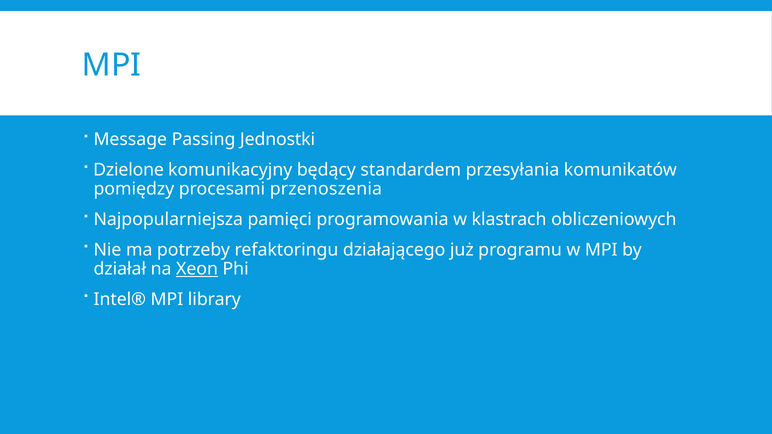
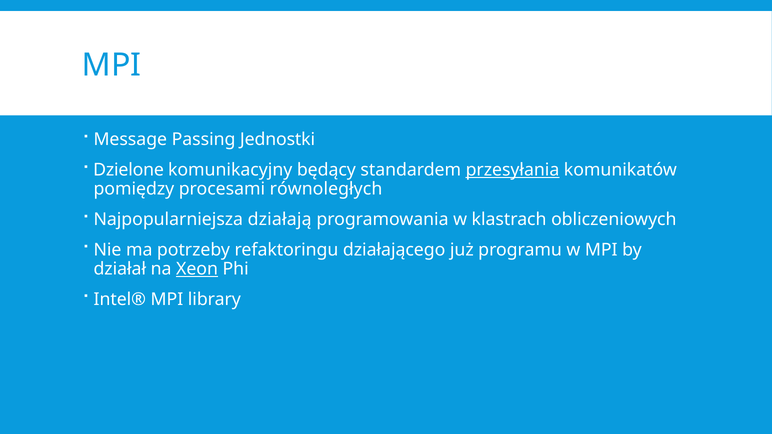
przesyłania underline: none -> present (512, 170)
przenoszenia: przenoszenia -> równoległych (326, 189)
pamięci: pamięci -> działają (280, 220)
